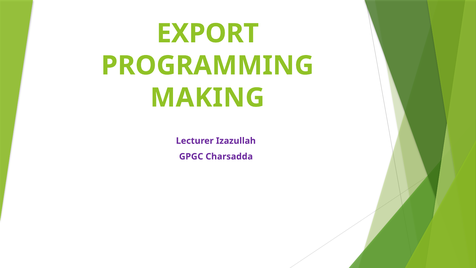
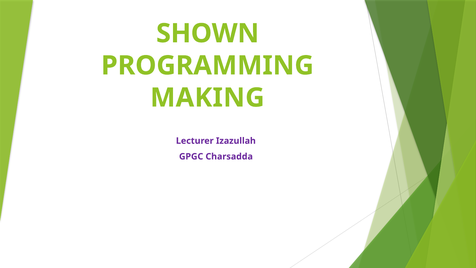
EXPORT: EXPORT -> SHOWN (208, 33)
